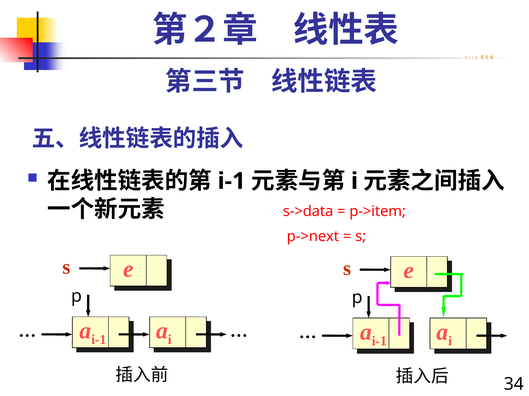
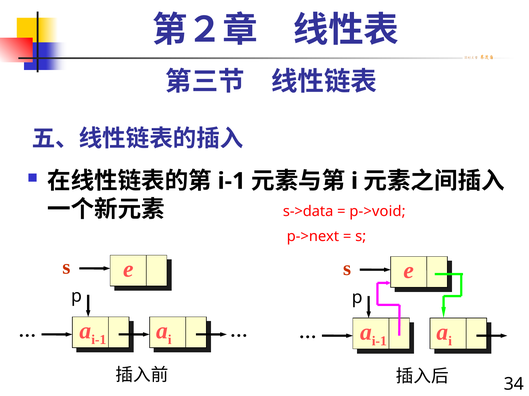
p->item: p->item -> p->void (378, 212)
